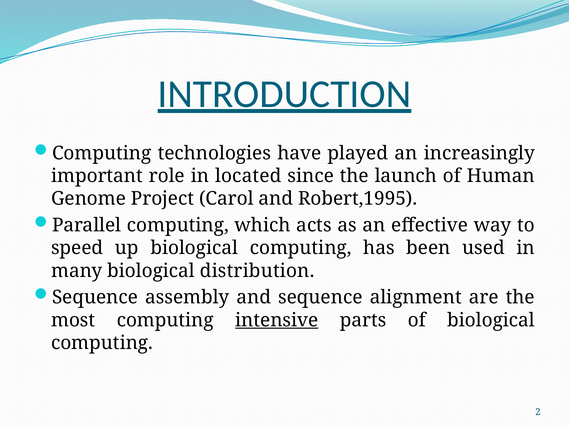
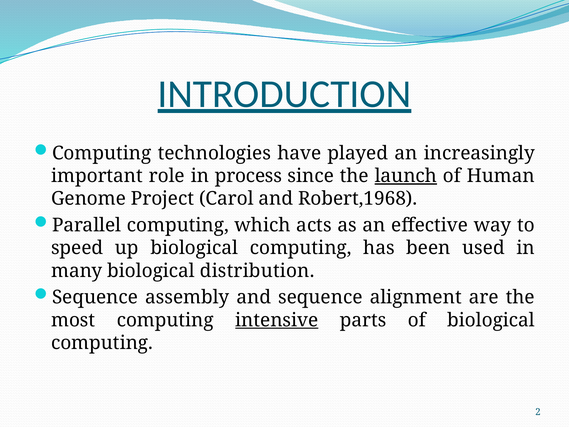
located: located -> process (248, 176)
launch underline: none -> present (406, 176)
Robert,1995: Robert,1995 -> Robert,1968 (358, 199)
